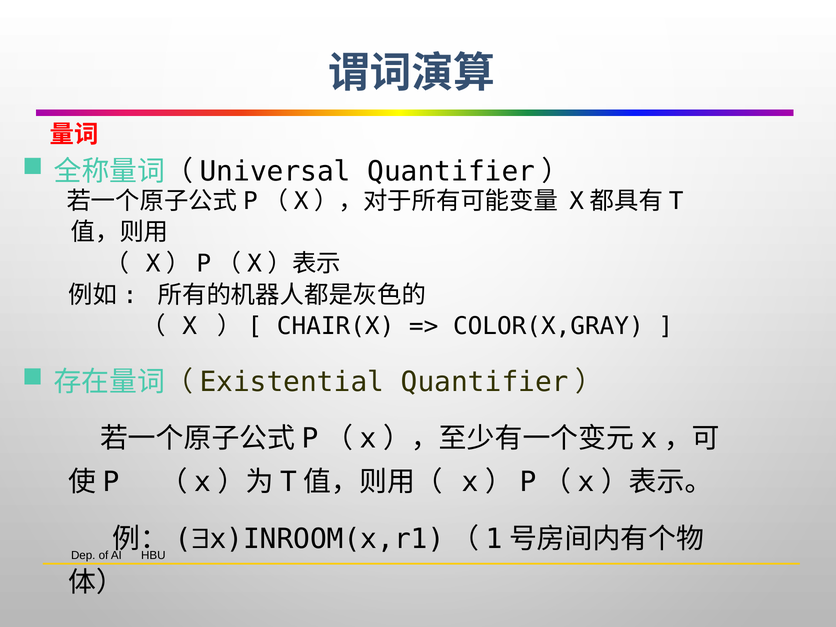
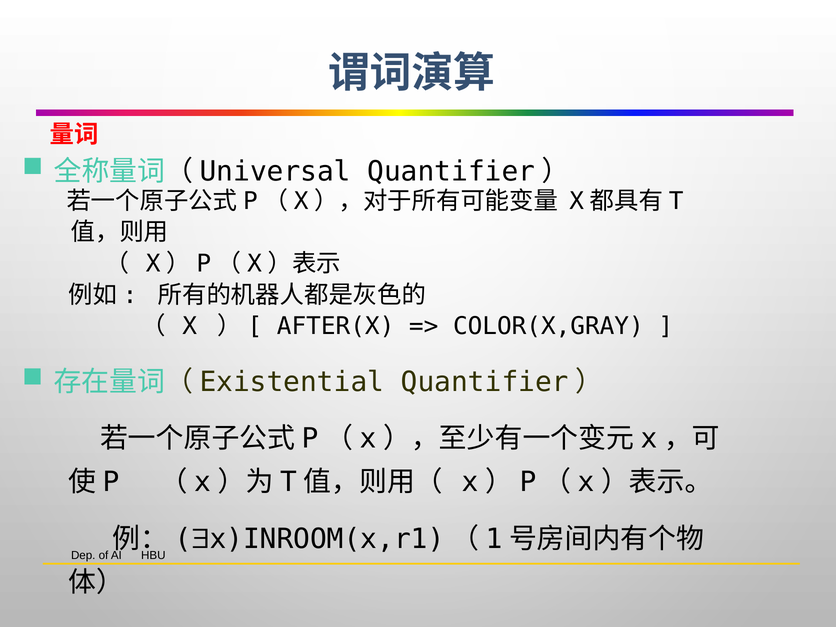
CHAIR(X: CHAIR(X -> AFTER(X (336, 326)
